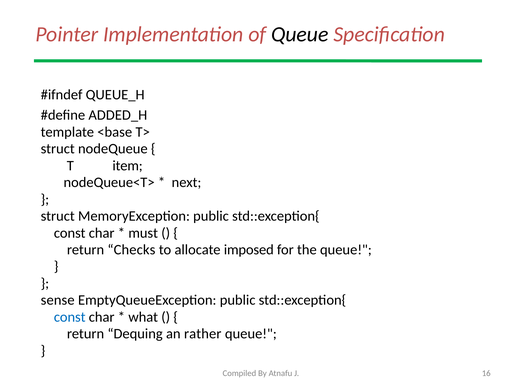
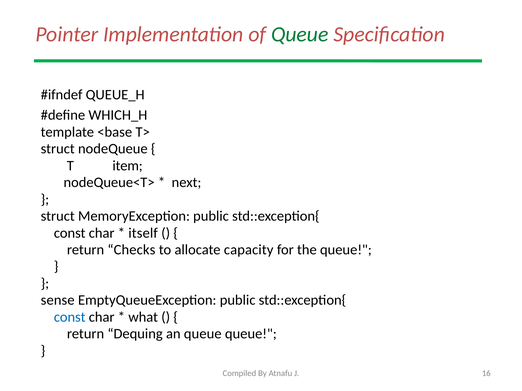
Queue colour: black -> green (300, 34)
ADDED_H: ADDED_H -> WHICH_H (118, 115)
must: must -> itself (143, 233)
imposed: imposed -> capacity (249, 250)
an rather: rather -> queue (203, 334)
